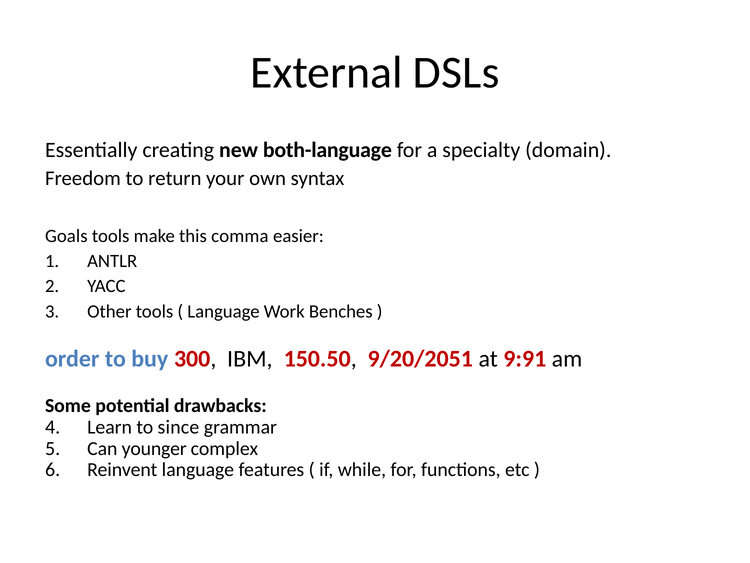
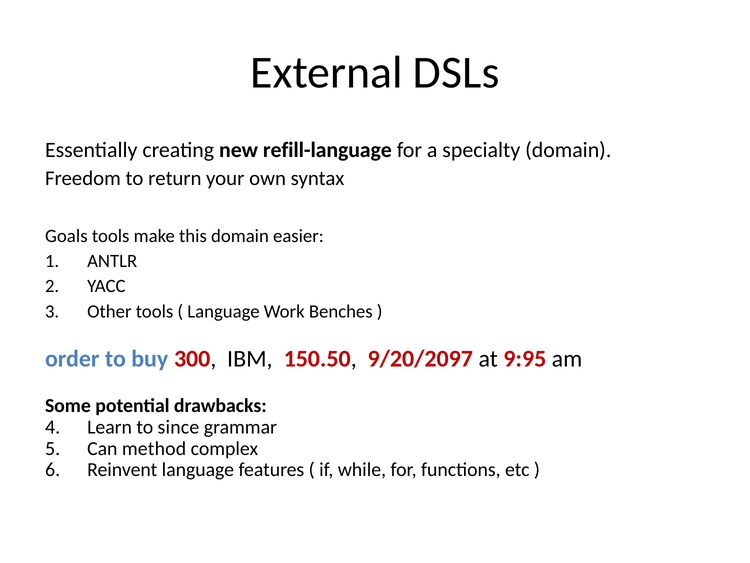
both-language: both-language -> refill-language (327, 150)
this comma: comma -> domain (240, 236)
9/20/2051: 9/20/2051 -> 9/20/2097 (420, 359)
9:91: 9:91 -> 9:95 (525, 359)
younger: younger -> method (154, 448)
